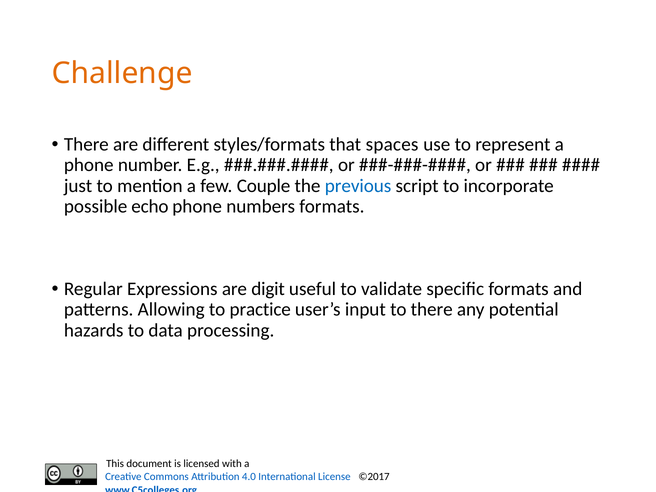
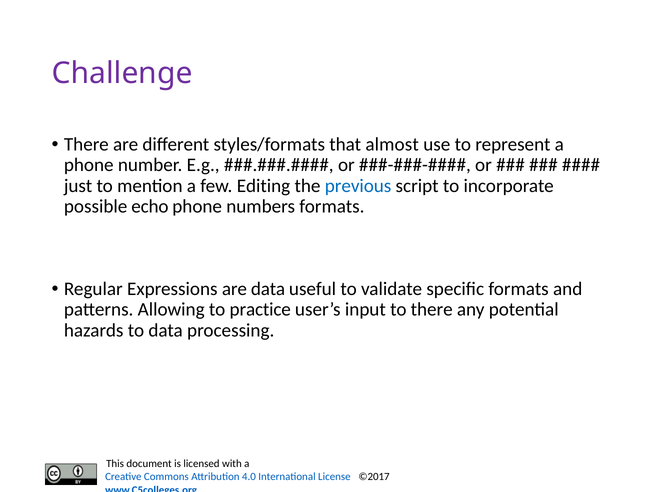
Challenge colour: orange -> purple (122, 74)
spaces: spaces -> almost (392, 144)
Couple: Couple -> Editing (263, 186)
are digit: digit -> data (268, 289)
